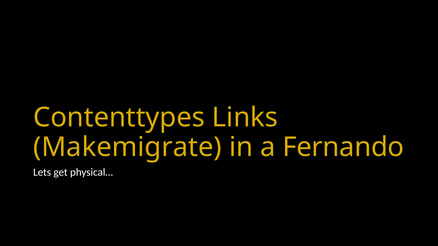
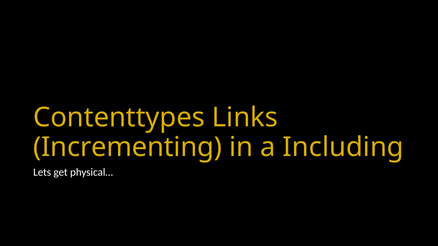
Makemigrate: Makemigrate -> Incrementing (128, 147)
Fernando: Fernando -> Including (343, 147)
